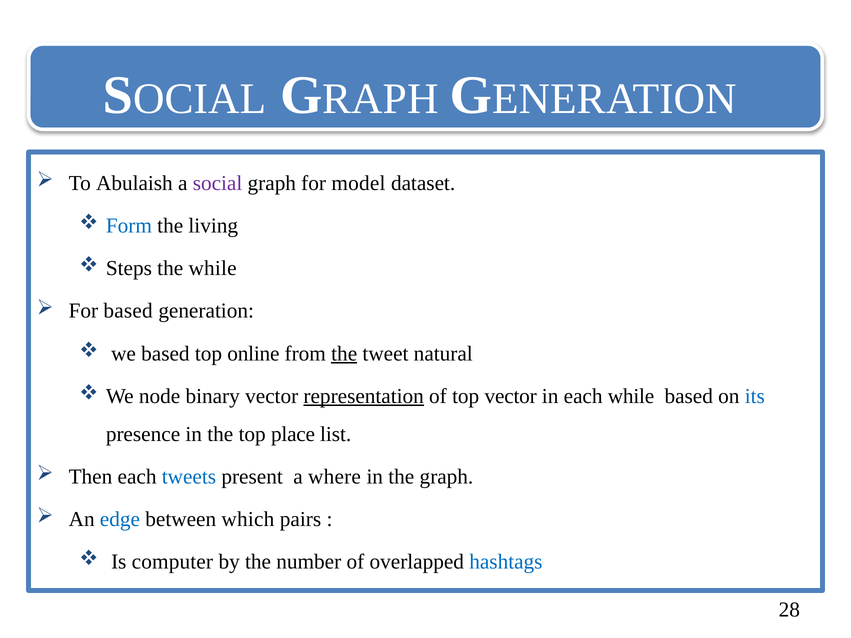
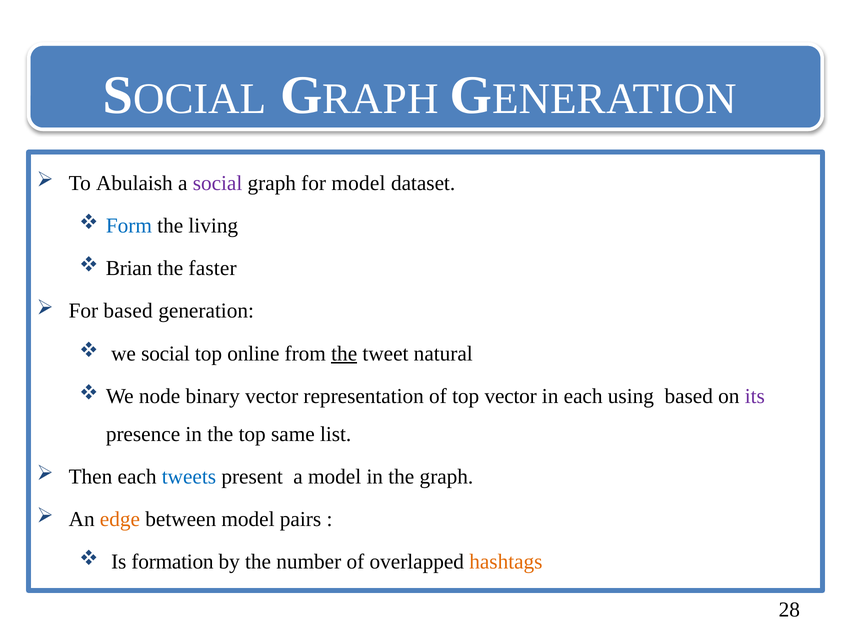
Steps: Steps -> Brian (129, 269)
the while: while -> faster (213, 269)
we based: based -> social (165, 354)
representation underline: present -> none (364, 396)
each while: while -> using (631, 396)
its colour: blue -> purple (755, 396)
place: place -> same (293, 434)
a where: where -> model (335, 477)
edge colour: blue -> orange (120, 520)
between which: which -> model (248, 520)
computer: computer -> formation (173, 562)
hashtags colour: blue -> orange (506, 562)
